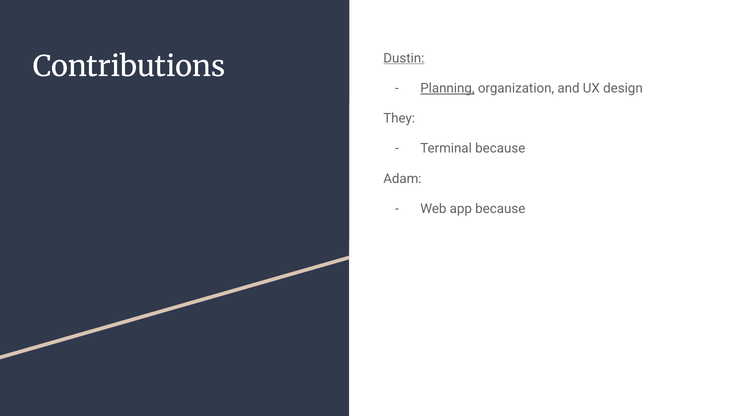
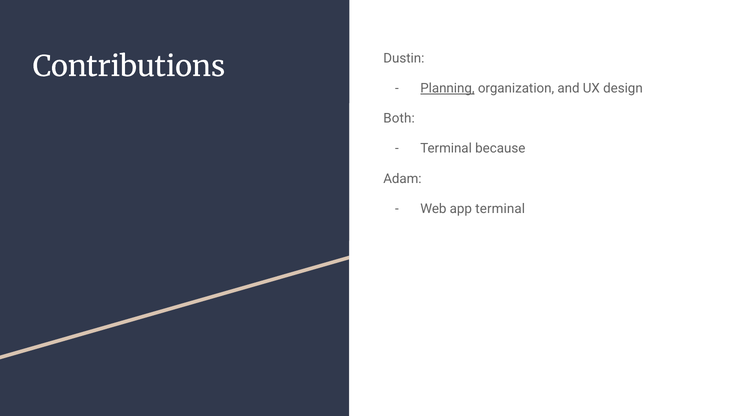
Dustin underline: present -> none (404, 58)
They: They -> Both (399, 118)
app because: because -> terminal (500, 209)
